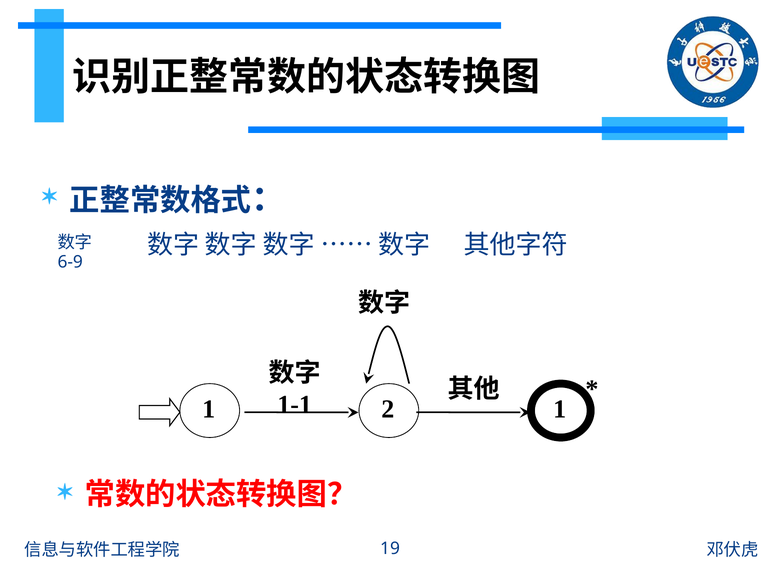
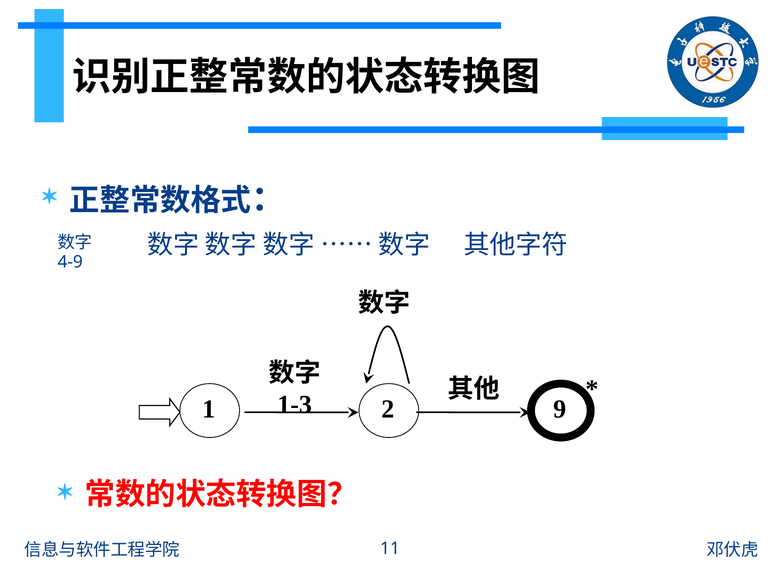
6-9: 6-9 -> 4-9 (70, 262)
1-1: 1-1 -> 1-3 (295, 405)
2 1: 1 -> 9 (560, 409)
19: 19 -> 11 (390, 549)
